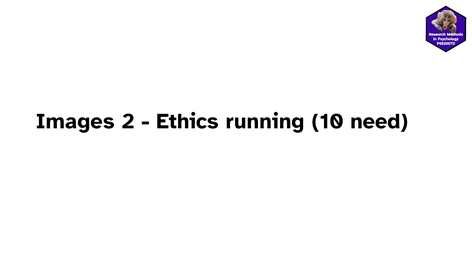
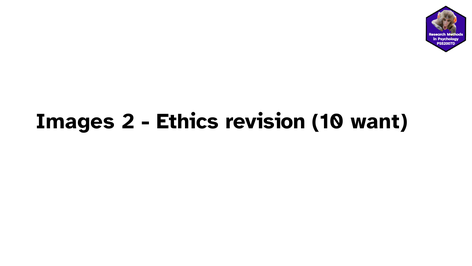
running: running -> revision (265, 121)
need: need -> want (379, 121)
